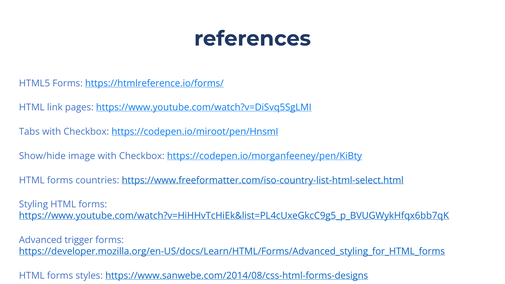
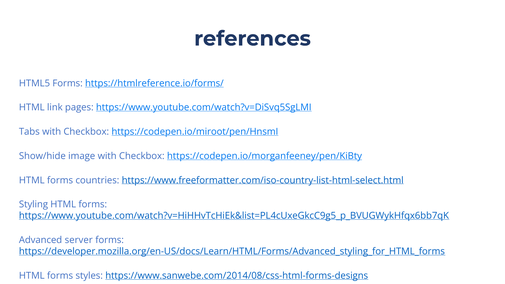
trigger: trigger -> server (79, 240)
